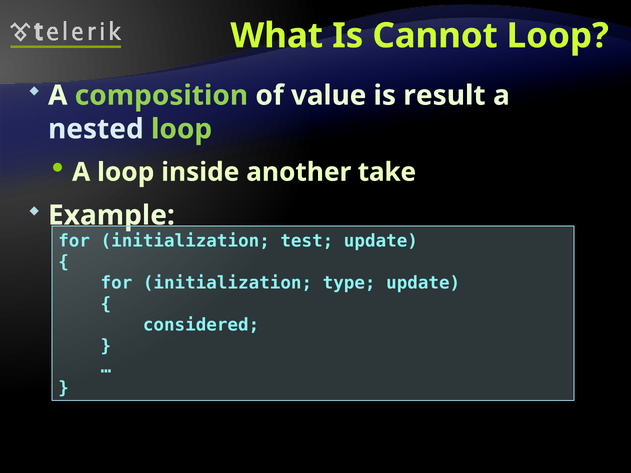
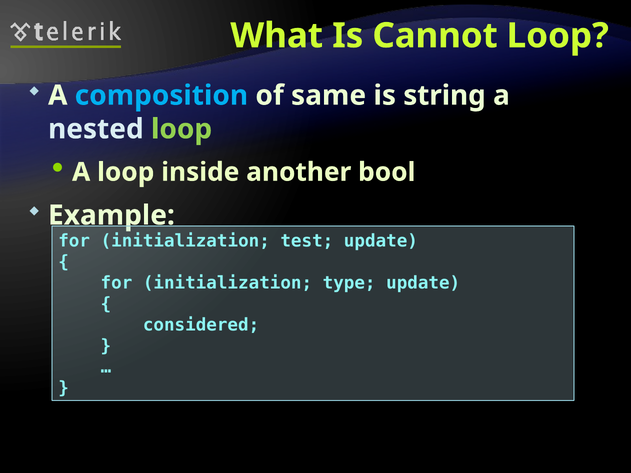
composition colour: light green -> light blue (161, 96)
value: value -> same (329, 96)
result: result -> string (445, 96)
take: take -> bool (387, 172)
